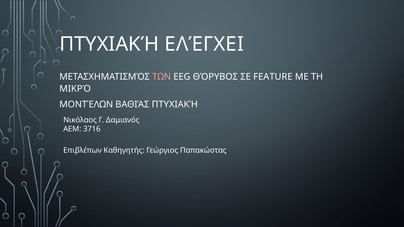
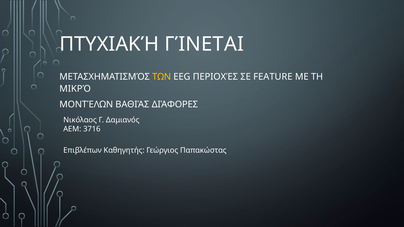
ΕΛΈΓΧΕΙ: ΕΛΈΓΧΕΙ -> ΓΊΝΕΤΑΙ (204, 44)
ΤΩΝ colour: pink -> yellow (162, 77)
ΘΌΡΥΒΟΣ: ΘΌΡΥΒΟΣ -> ΠΕΡΙΟΧΈΣ (215, 77)
ΒΑΘΙΆΣ ΠΤΥΧΙΑΚΉ: ΠΤΥΧΙΑΚΉ -> ΔΙΆΦΟΡΕΣ (175, 105)
